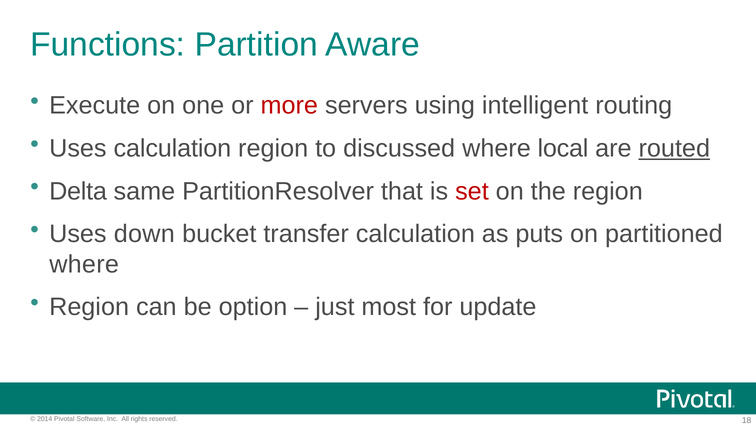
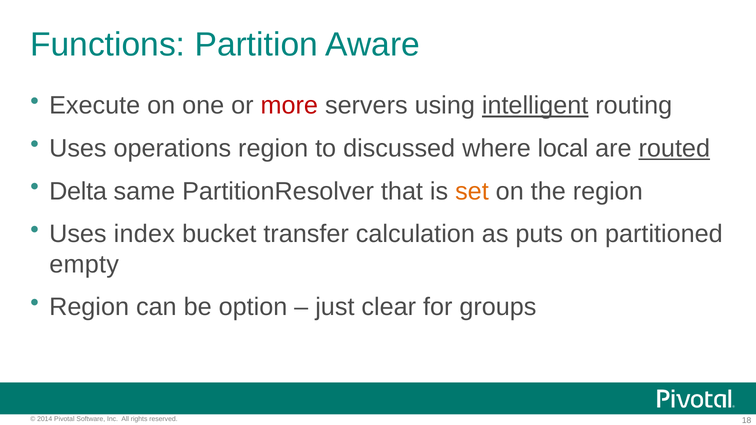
intelligent underline: none -> present (535, 106)
Uses calculation: calculation -> operations (172, 149)
set colour: red -> orange (472, 191)
down: down -> index (144, 234)
where: where -> empty (84, 264)
most: most -> clear (389, 307)
update: update -> groups (498, 307)
